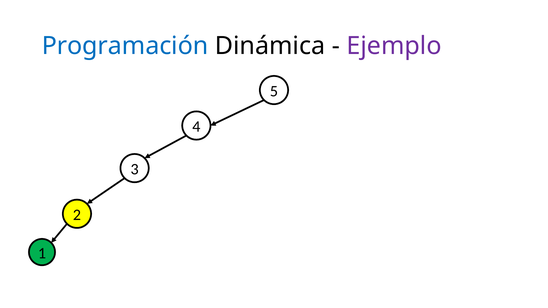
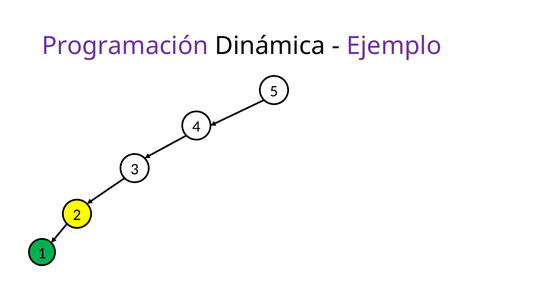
Programación colour: blue -> purple (125, 46)
